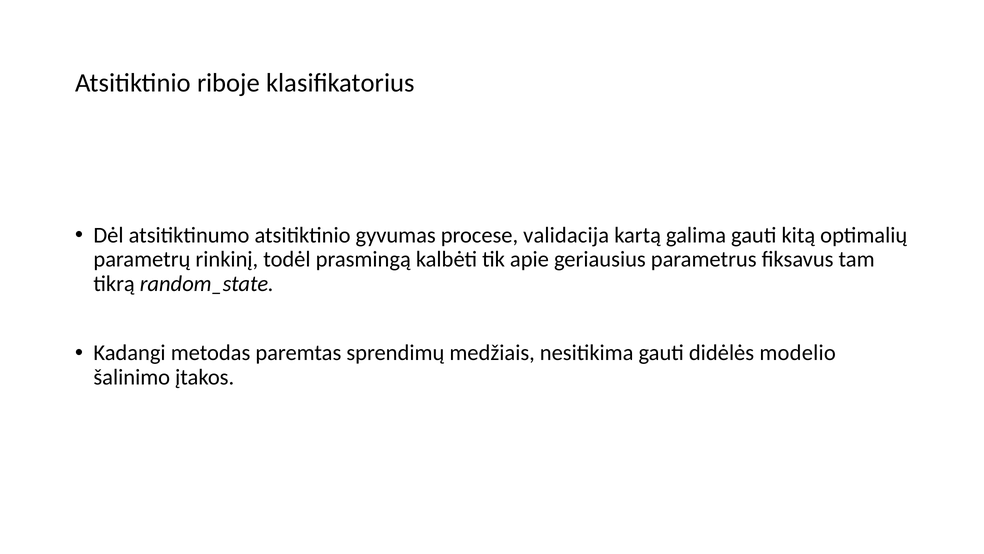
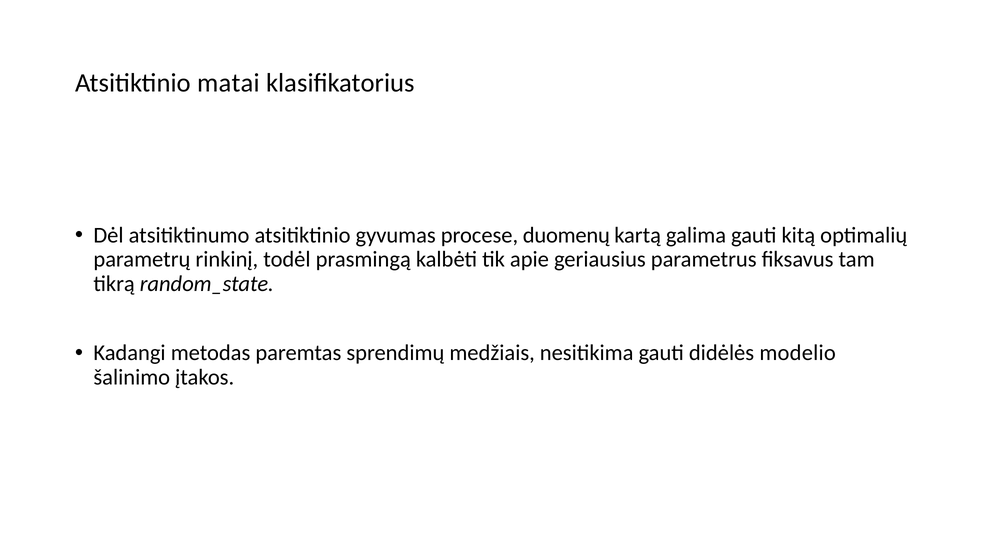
riboje: riboje -> matai (228, 83)
validacija: validacija -> duomenų (566, 235)
